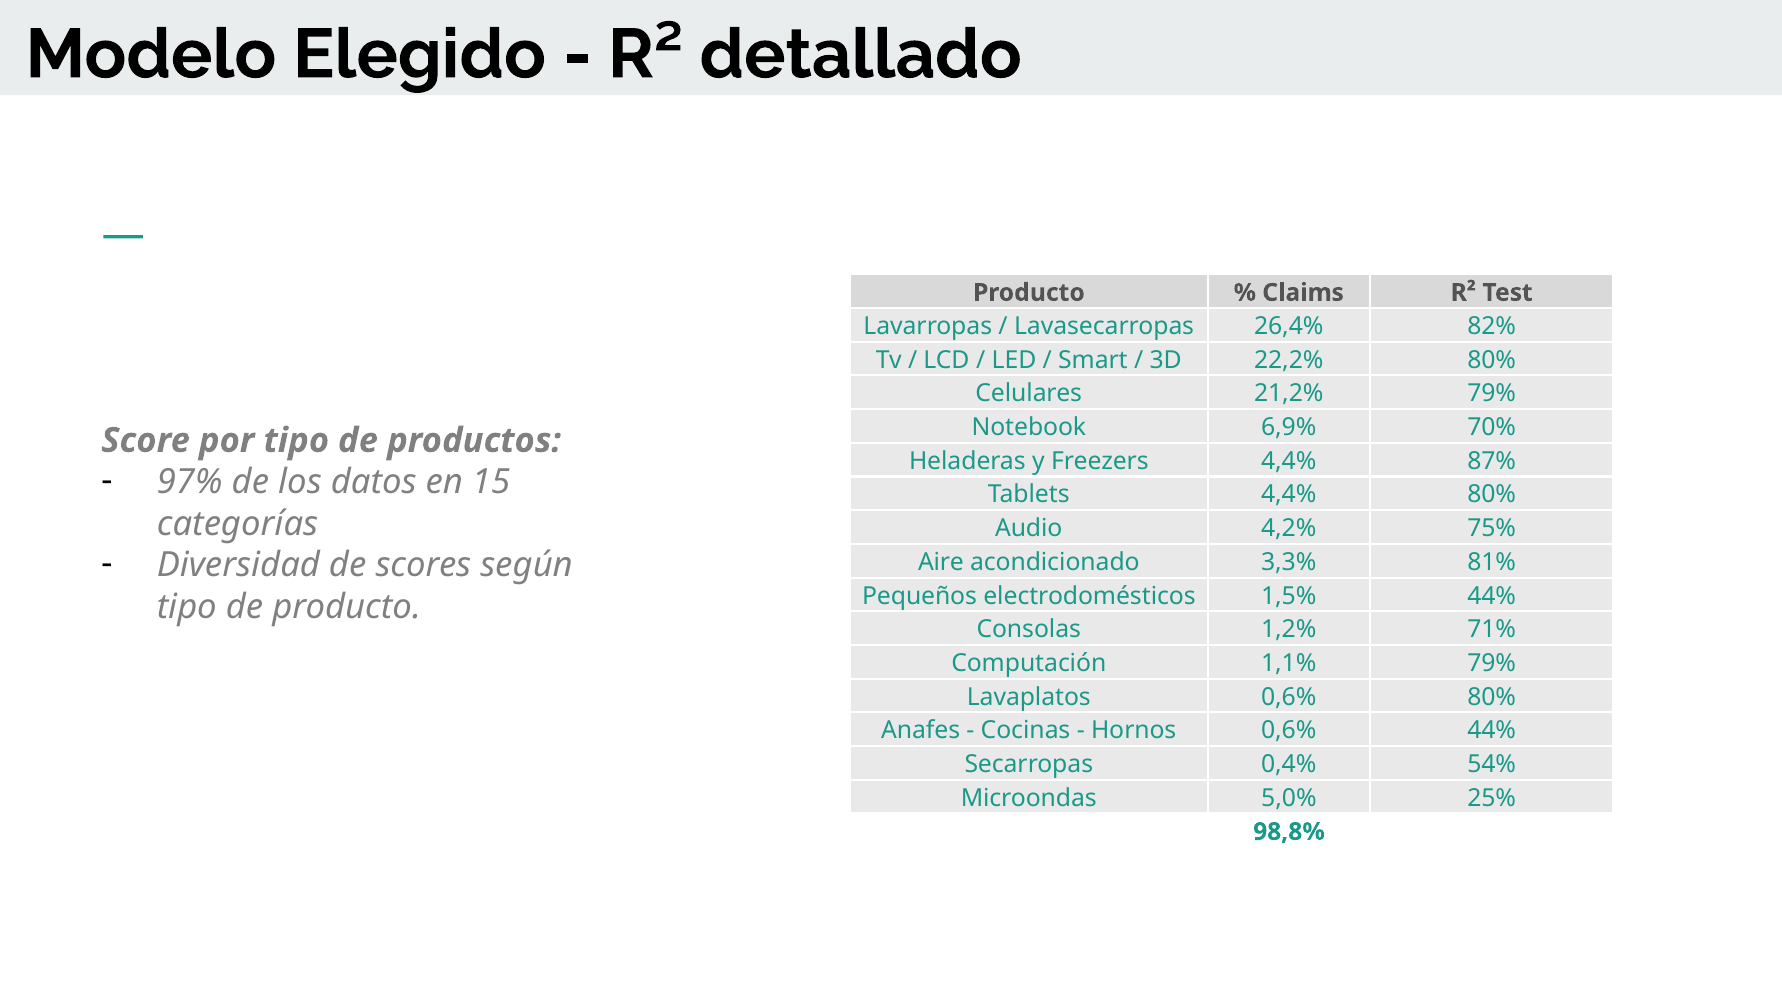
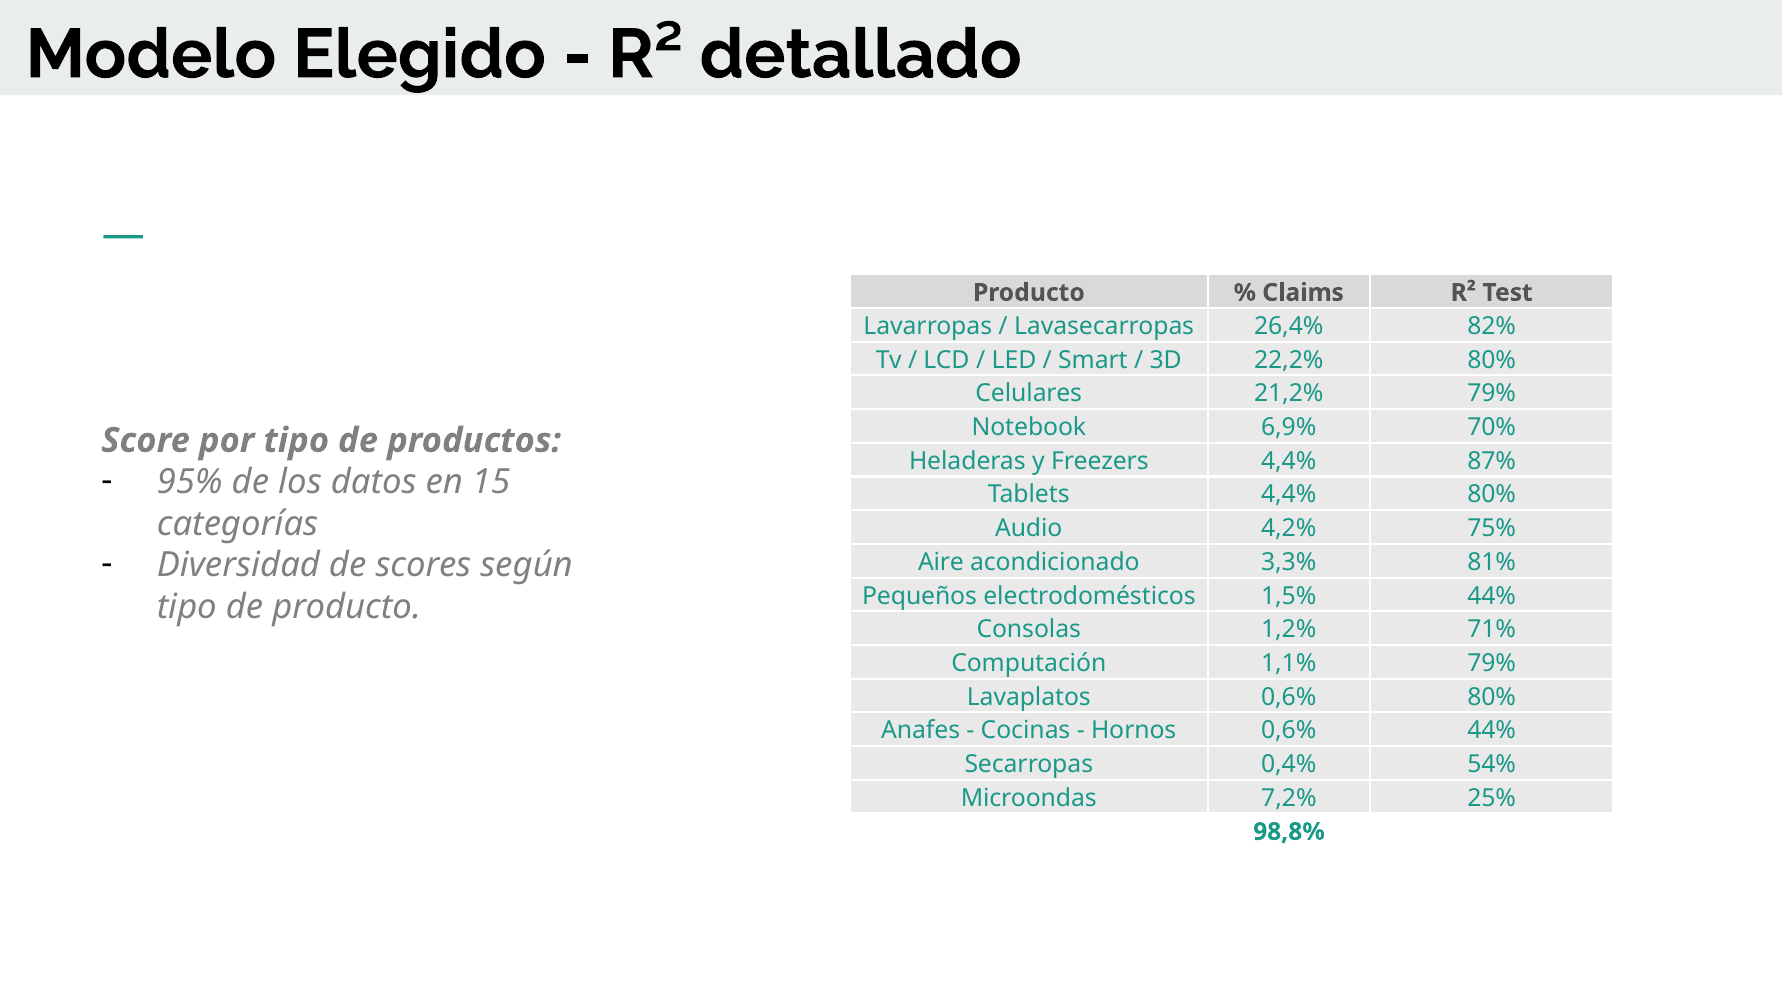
97%: 97% -> 95% (190, 482)
5,0%: 5,0% -> 7,2% (1289, 798)
